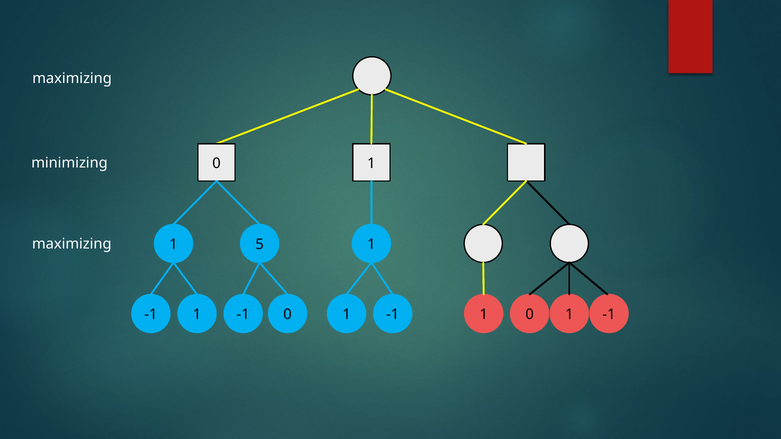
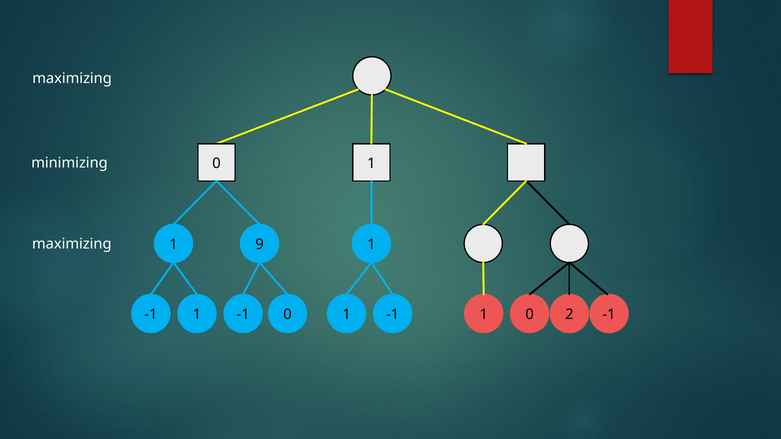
5: 5 -> 9 (260, 245)
1: 1 -> 2 (569, 315)
